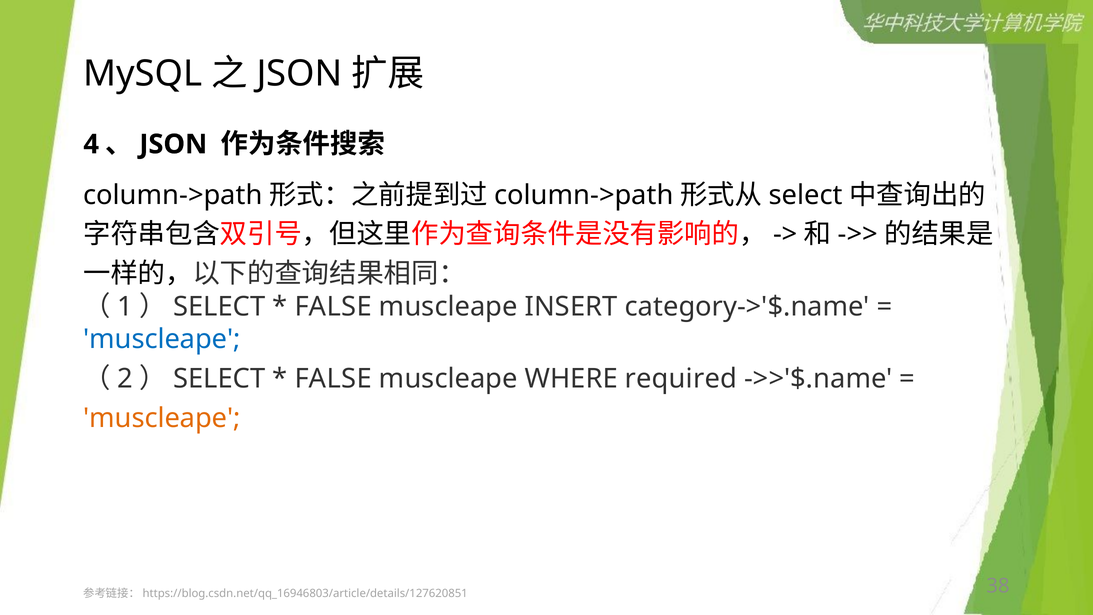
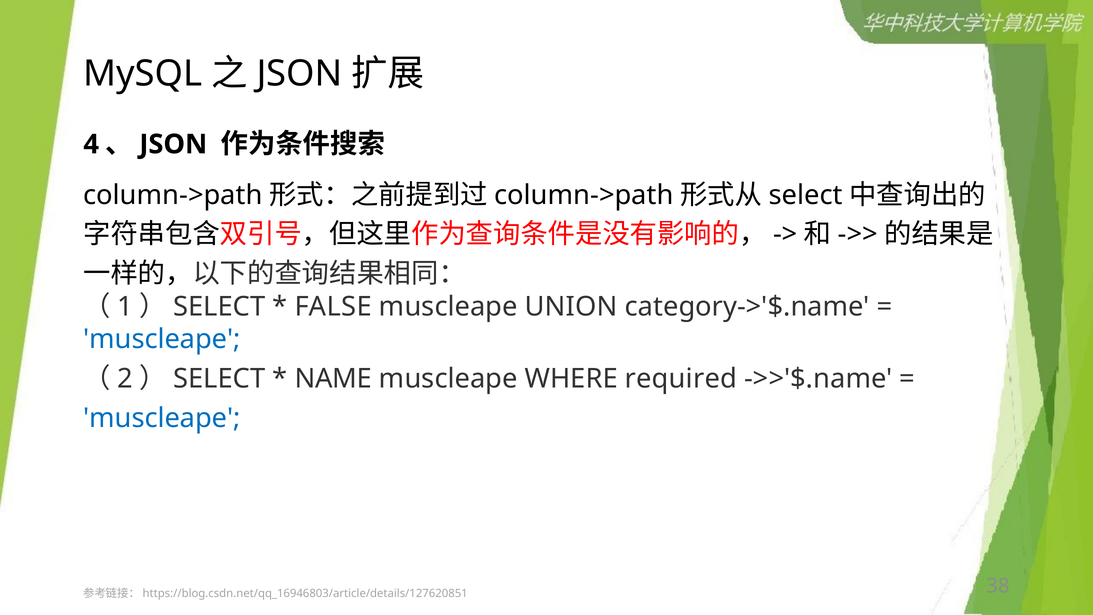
INSERT: INSERT -> UNION (571, 306)
FALSE: FALSE -> NAME (333, 379)
muscleape colour: orange -> blue (162, 418)
